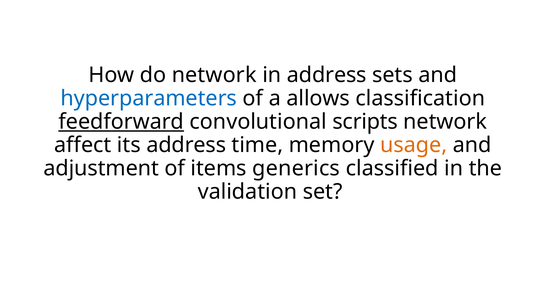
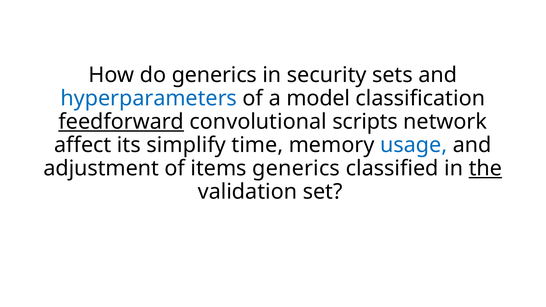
do network: network -> generics (214, 75)
in address: address -> security (327, 75)
allows: allows -> model (318, 99)
its address: address -> simplify (186, 145)
usage colour: orange -> blue (414, 145)
the underline: none -> present (485, 169)
